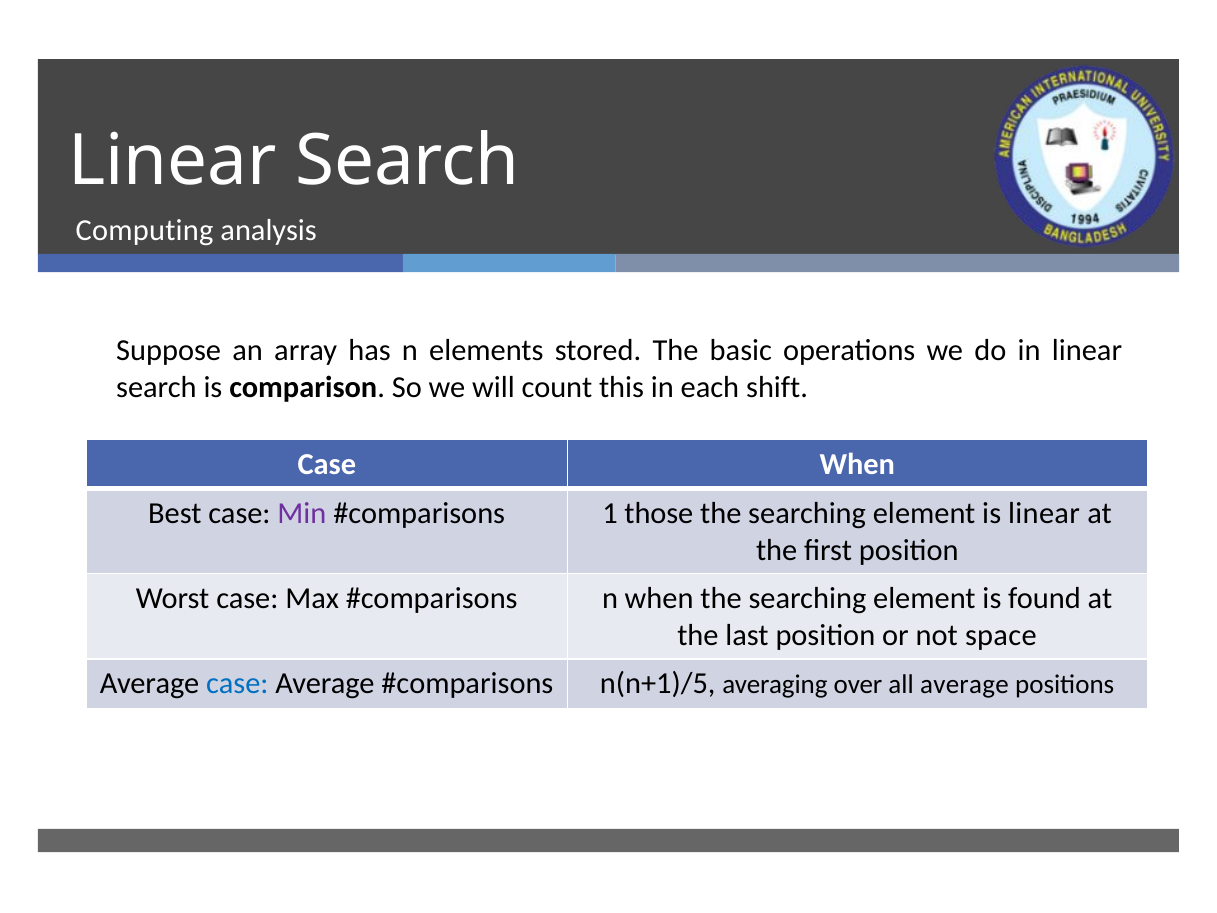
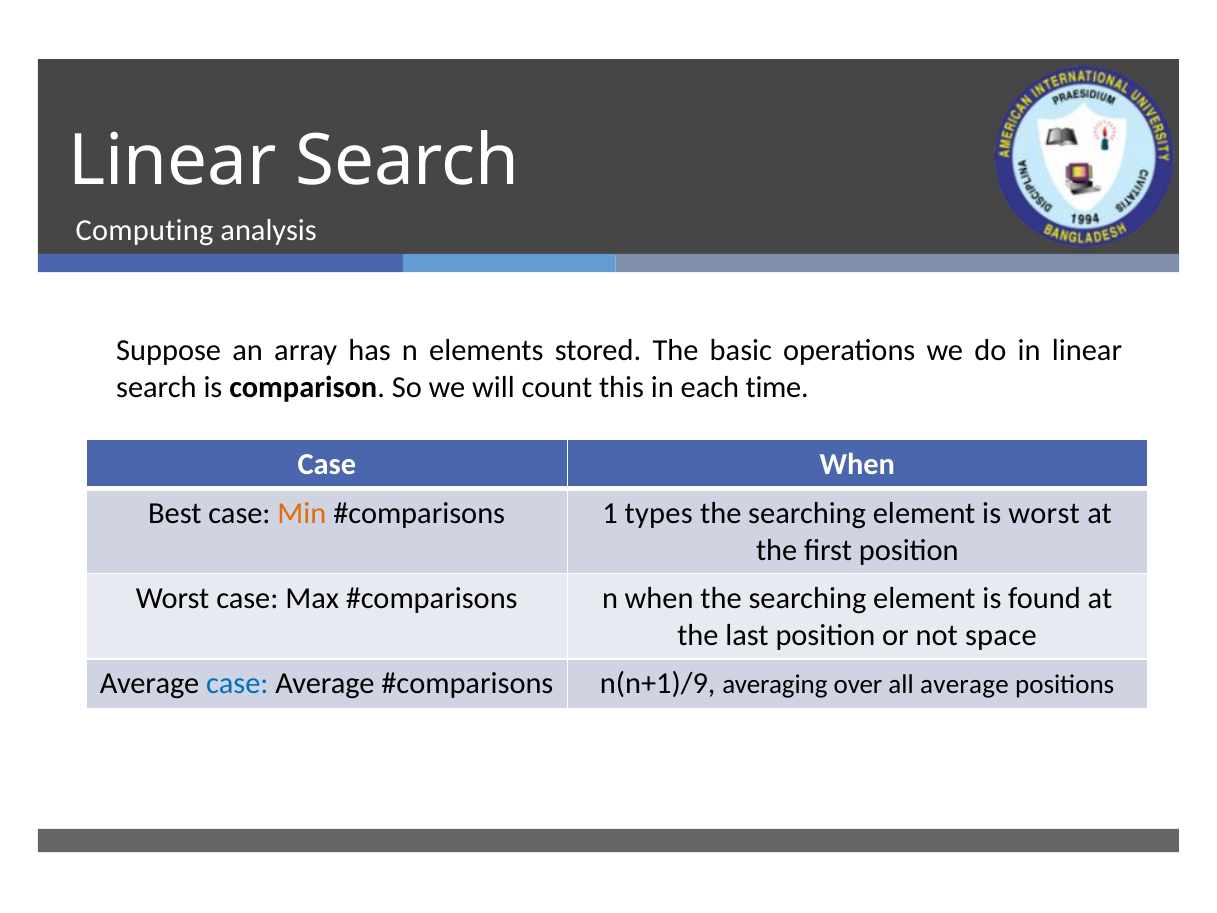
shift: shift -> time (777, 387)
Min colour: purple -> orange (302, 513)
those: those -> types (659, 513)
is linear: linear -> worst (1044, 513)
n(n+1)/5: n(n+1)/5 -> n(n+1)/9 (658, 684)
